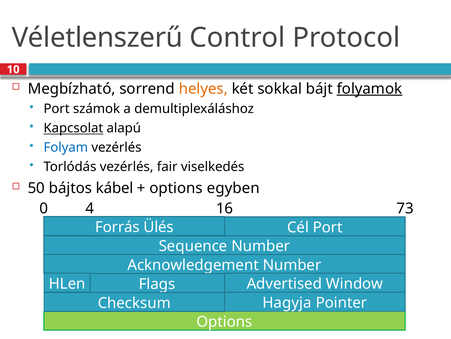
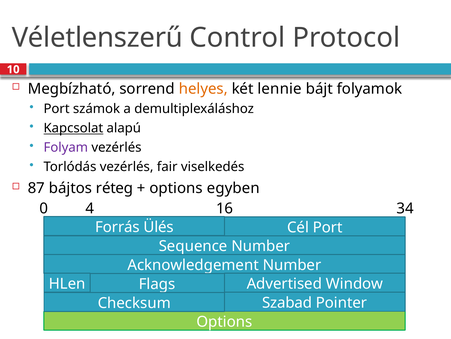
sokkal: sokkal -> lennie (280, 89)
folyamok underline: present -> none (369, 89)
Folyam colour: blue -> purple (66, 147)
50: 50 -> 87 (36, 188)
kábel: kábel -> réteg (115, 188)
73: 73 -> 34 (405, 208)
Hagyja: Hagyja -> Szabad (287, 302)
